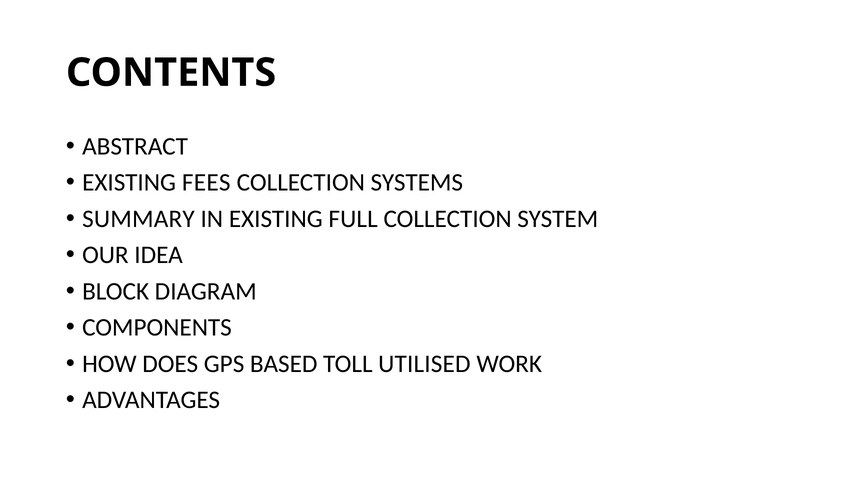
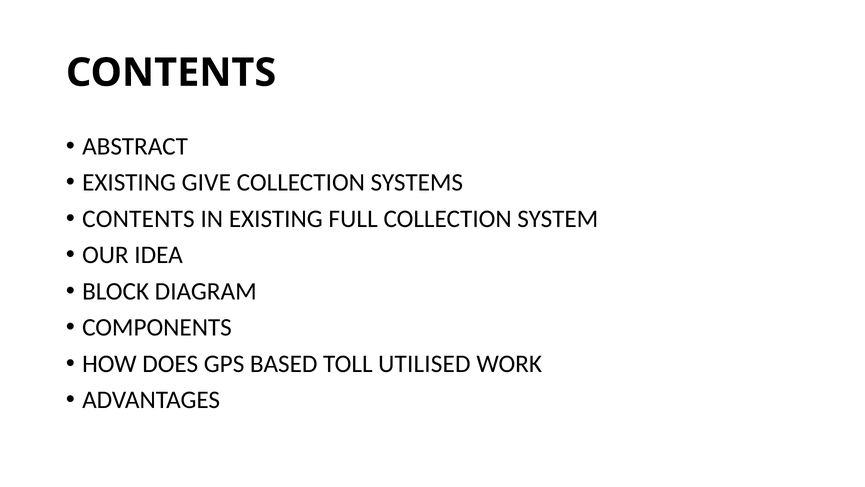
FEES: FEES -> GIVE (206, 182)
SUMMARY: SUMMARY -> CONTENTS (138, 219)
